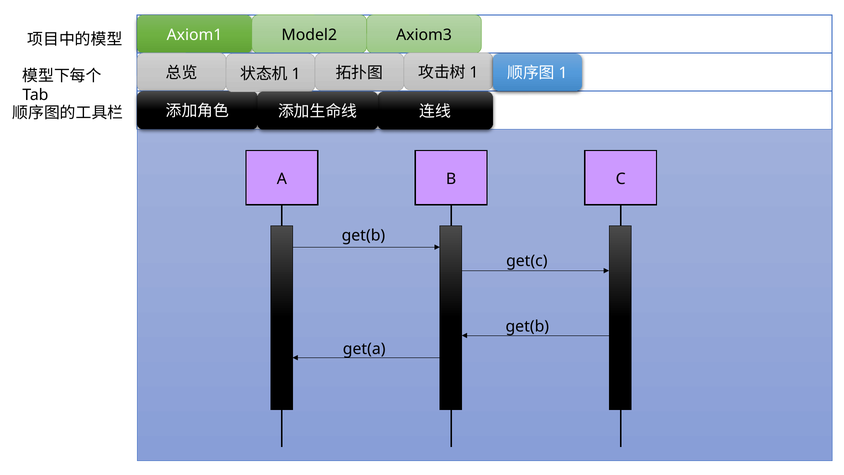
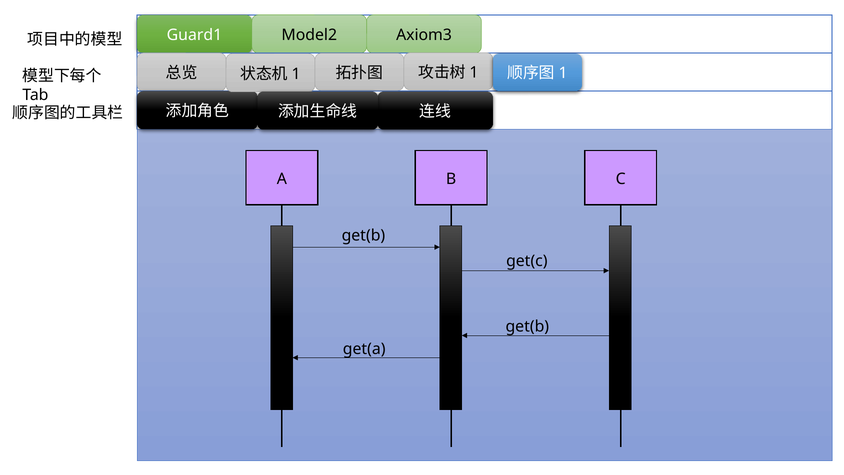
Axiom1: Axiom1 -> Guard1 (194, 35)
